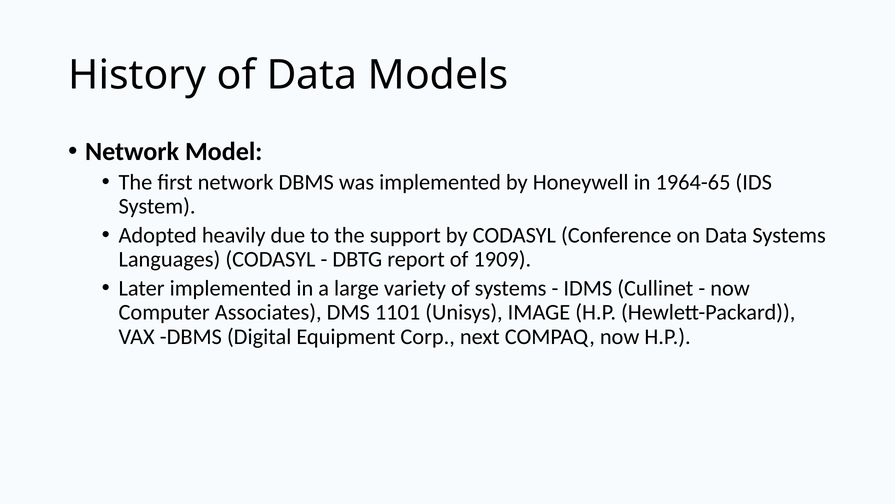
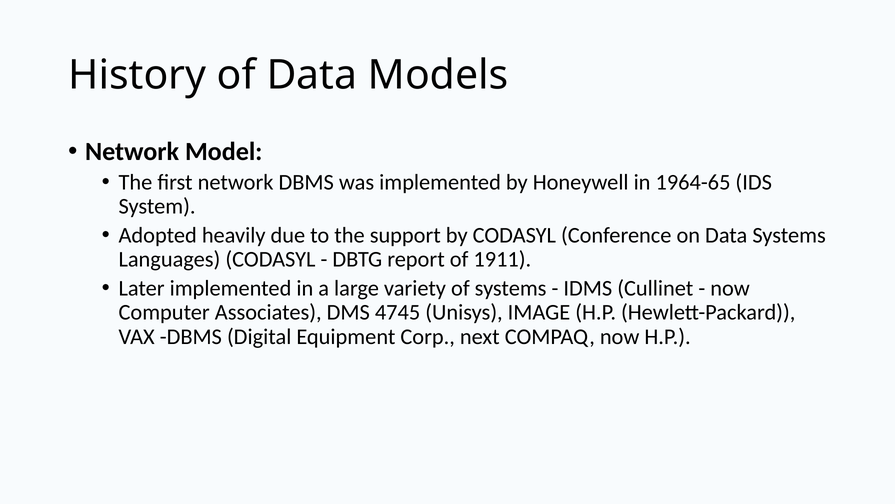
1909: 1909 -> 1911 (502, 259)
1101: 1101 -> 4745 (398, 312)
